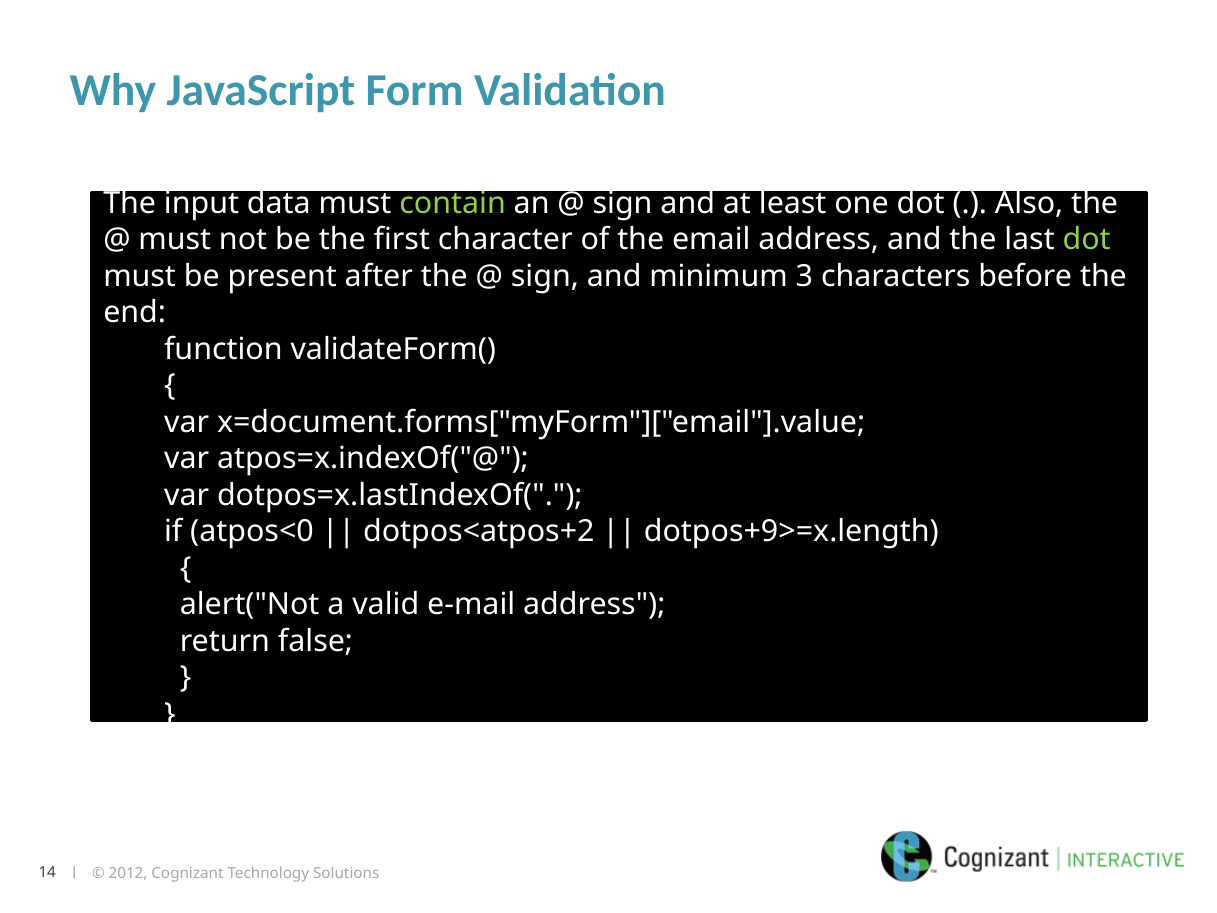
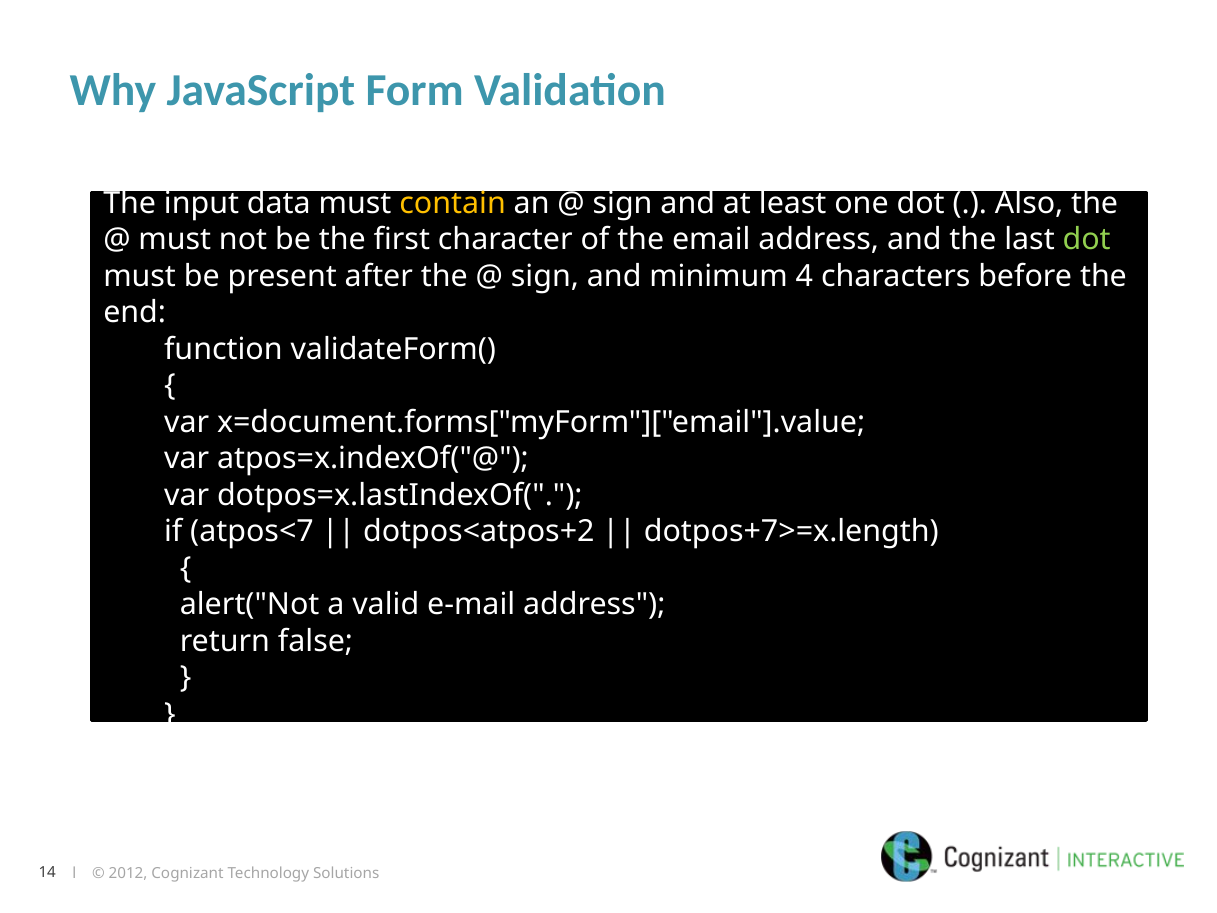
contain colour: light green -> yellow (453, 203)
3: 3 -> 4 (804, 276)
atpos<0: atpos<0 -> atpos<7 (252, 532)
dotpos+9>=x.length: dotpos+9>=x.length -> dotpos+7>=x.length (791, 532)
